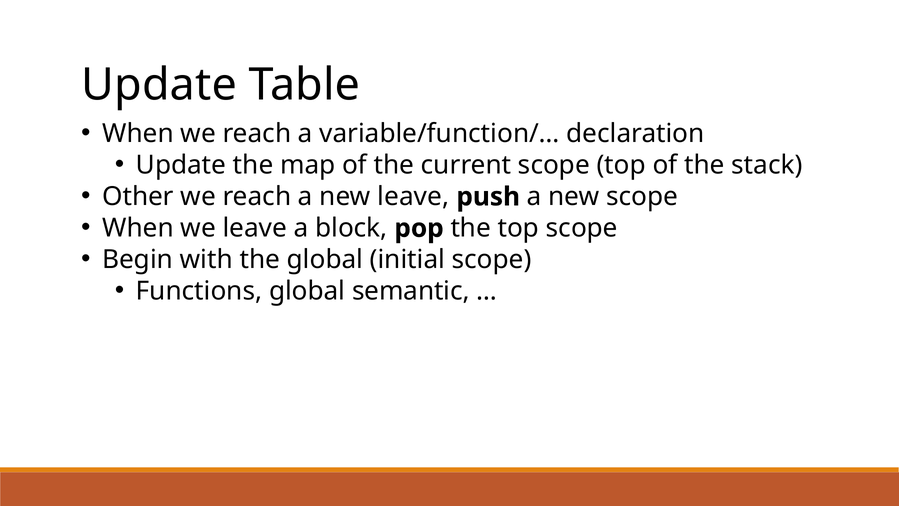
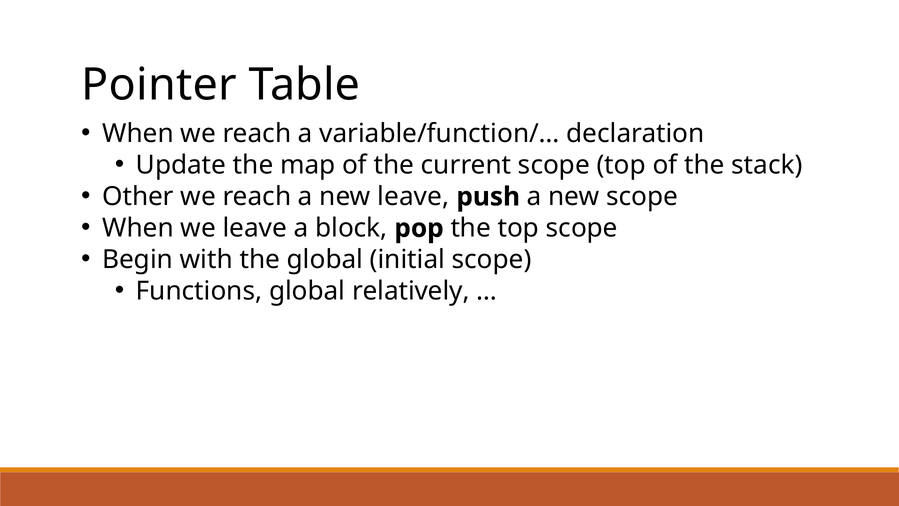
Update: Update -> Pointer (159, 85)
semantic: semantic -> relatively (411, 291)
